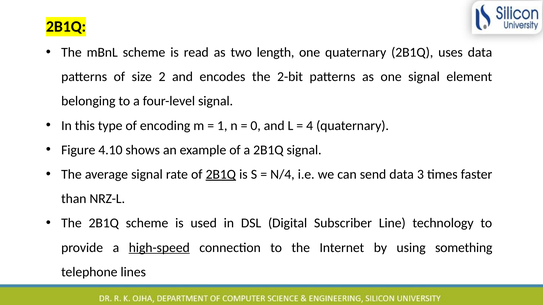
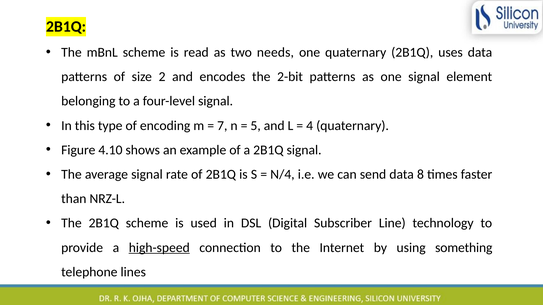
length: length -> needs (275, 52)
1: 1 -> 7 (222, 126)
0: 0 -> 5 (256, 126)
2B1Q underline: present -> none (221, 175)
3: 3 -> 8 (420, 175)
